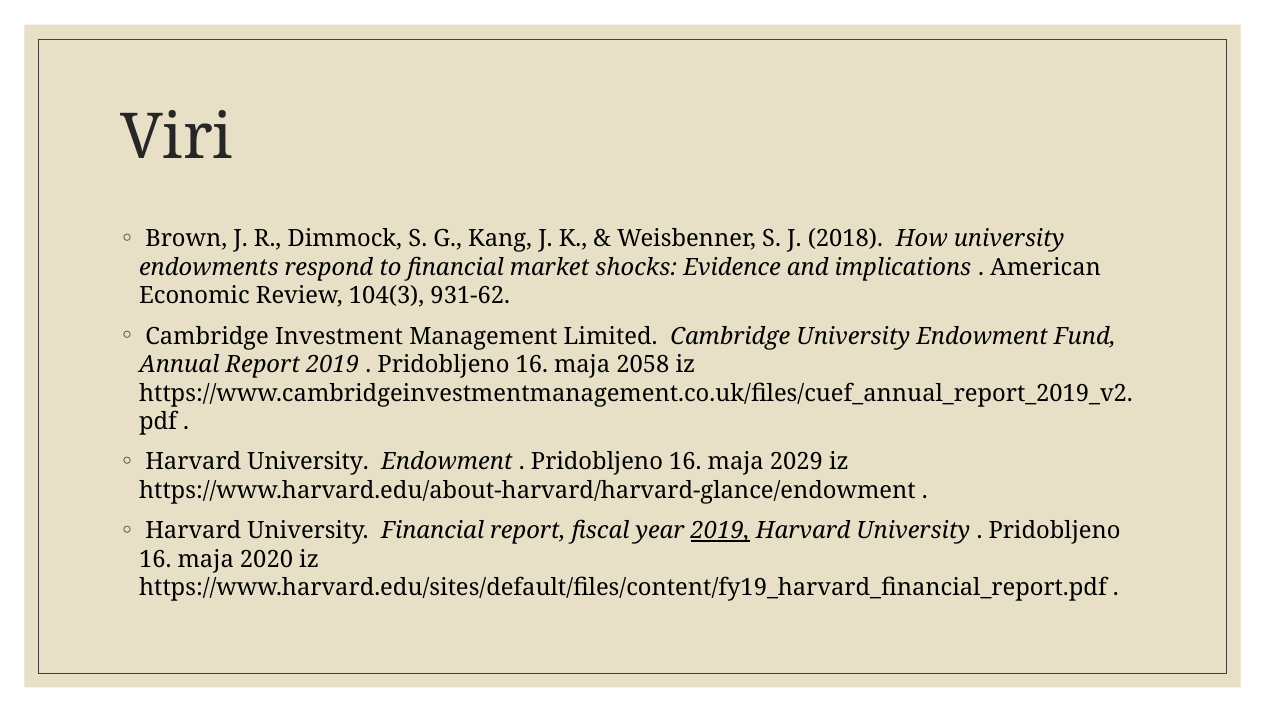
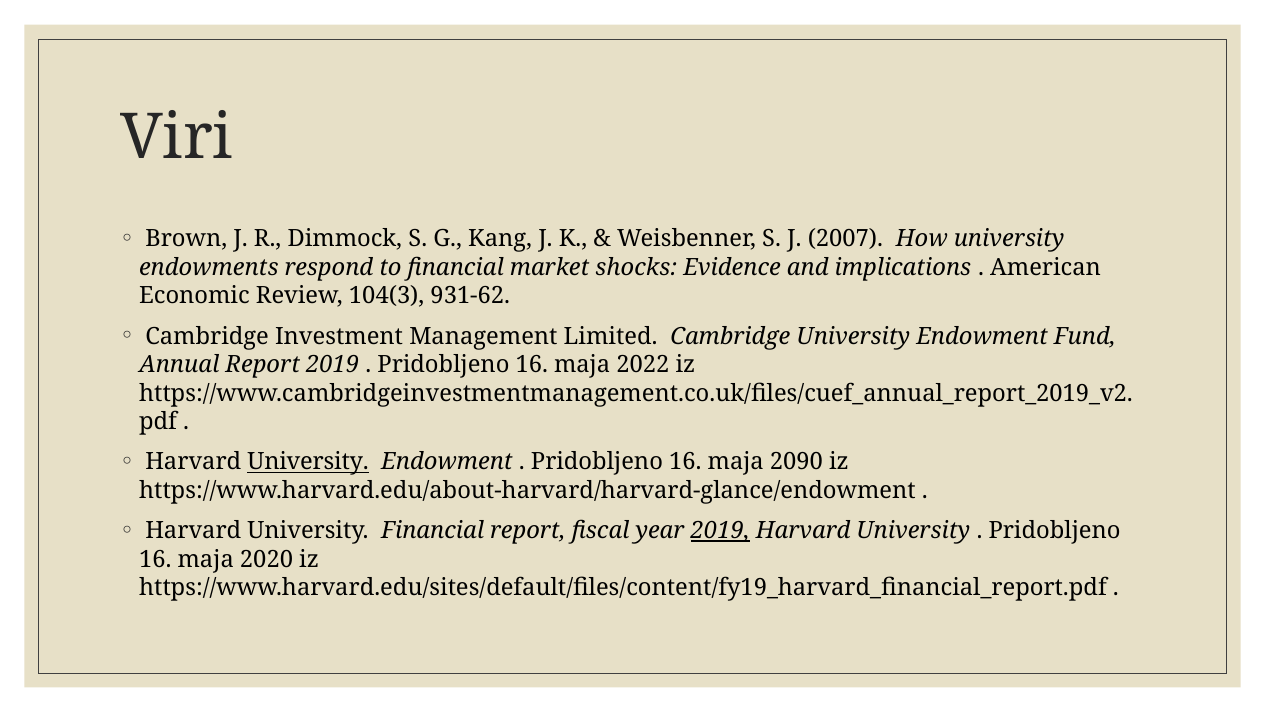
2018: 2018 -> 2007 (845, 239)
2058: 2058 -> 2022 (643, 365)
University underline: none -> present (308, 462)
2029: 2029 -> 2090 (796, 462)
